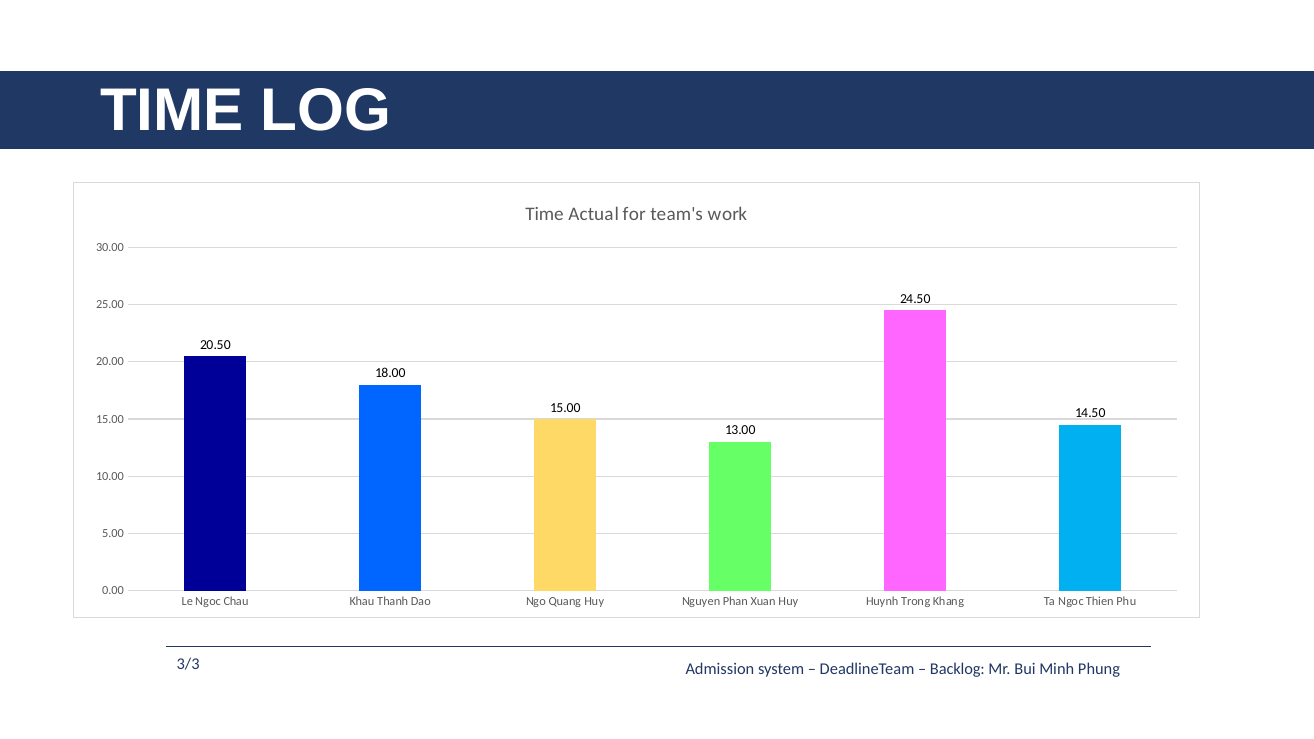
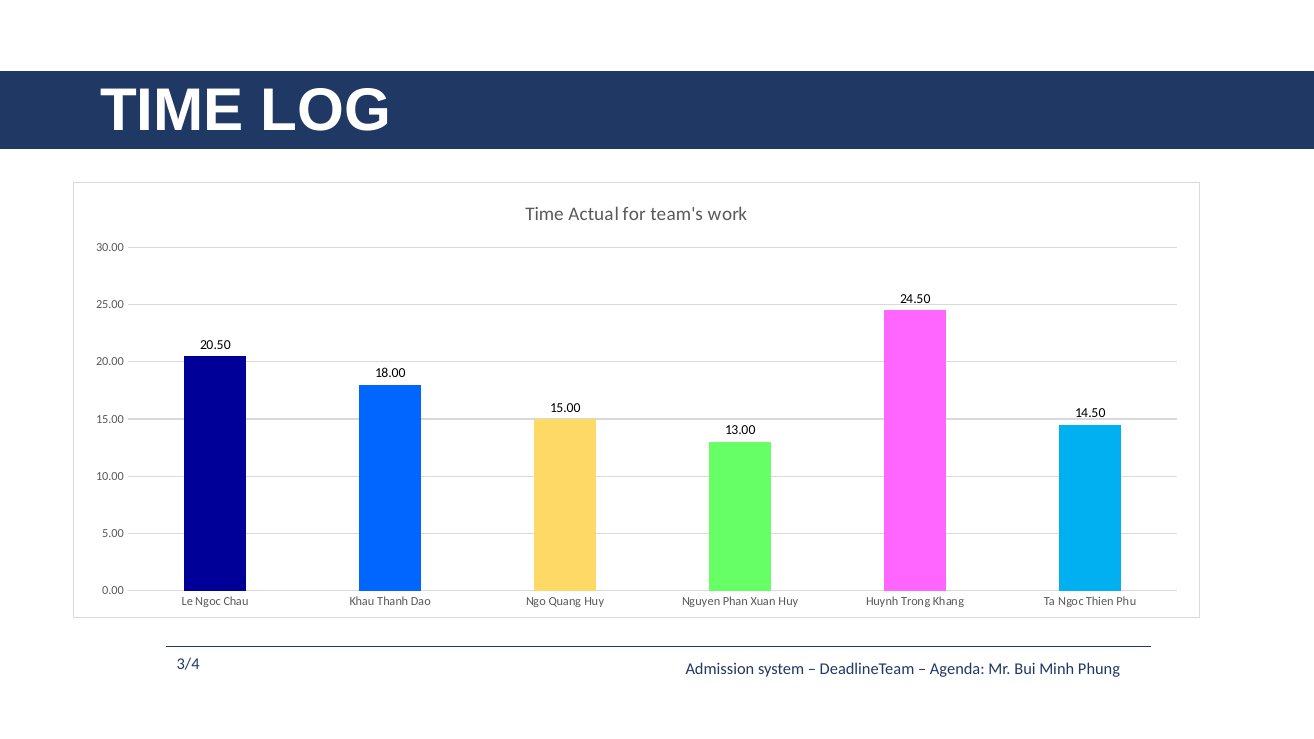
3/3: 3/3 -> 3/4 (188, 665)
Backlog: Backlog -> Agenda (957, 669)
